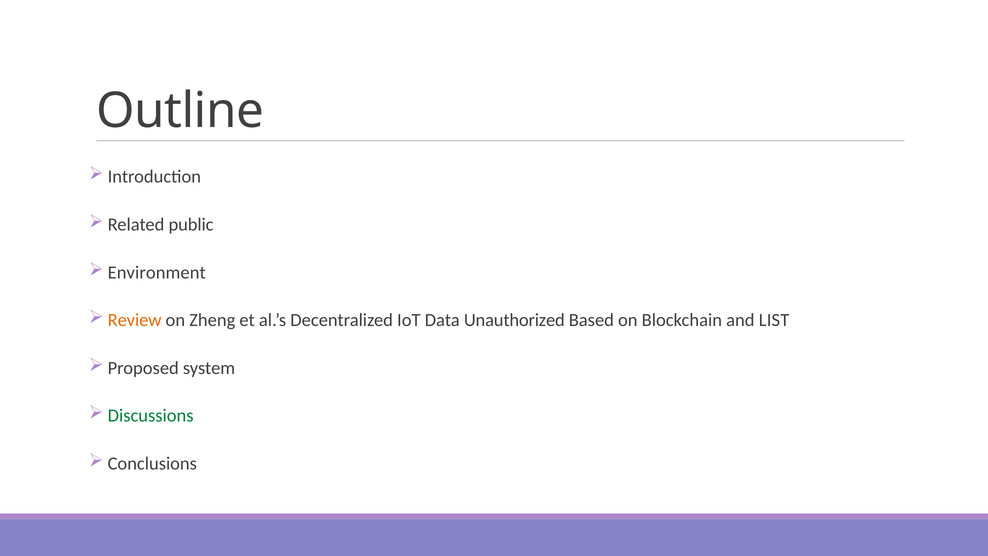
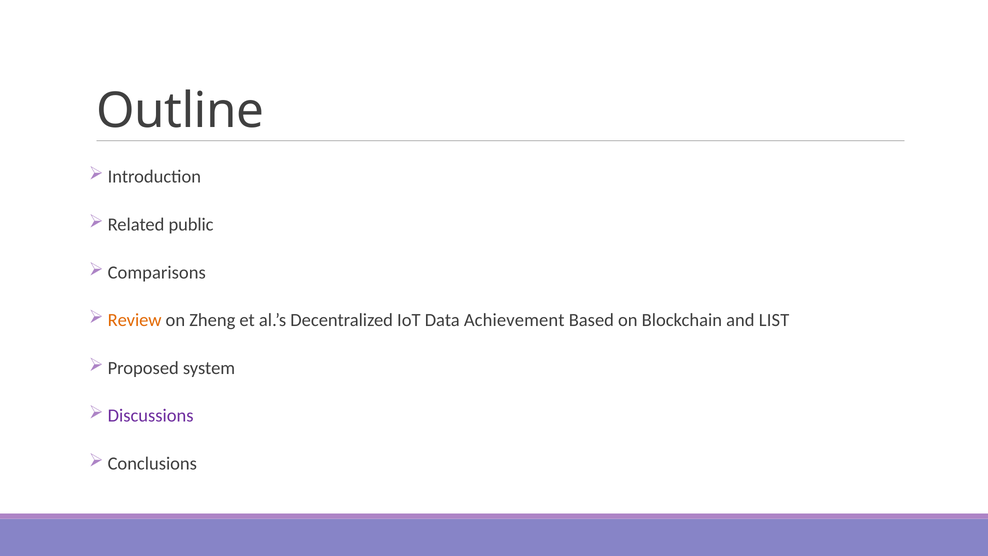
Environment: Environment -> Comparisons (157, 272)
Unauthorized: Unauthorized -> Achievement (514, 320)
Discussions colour: green -> purple (151, 416)
